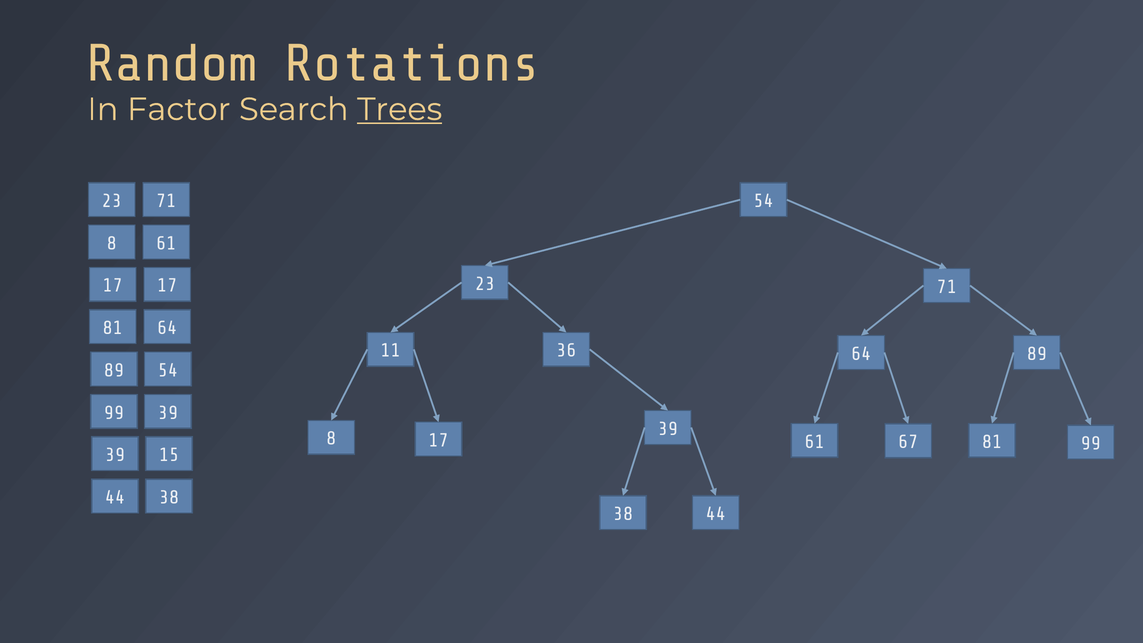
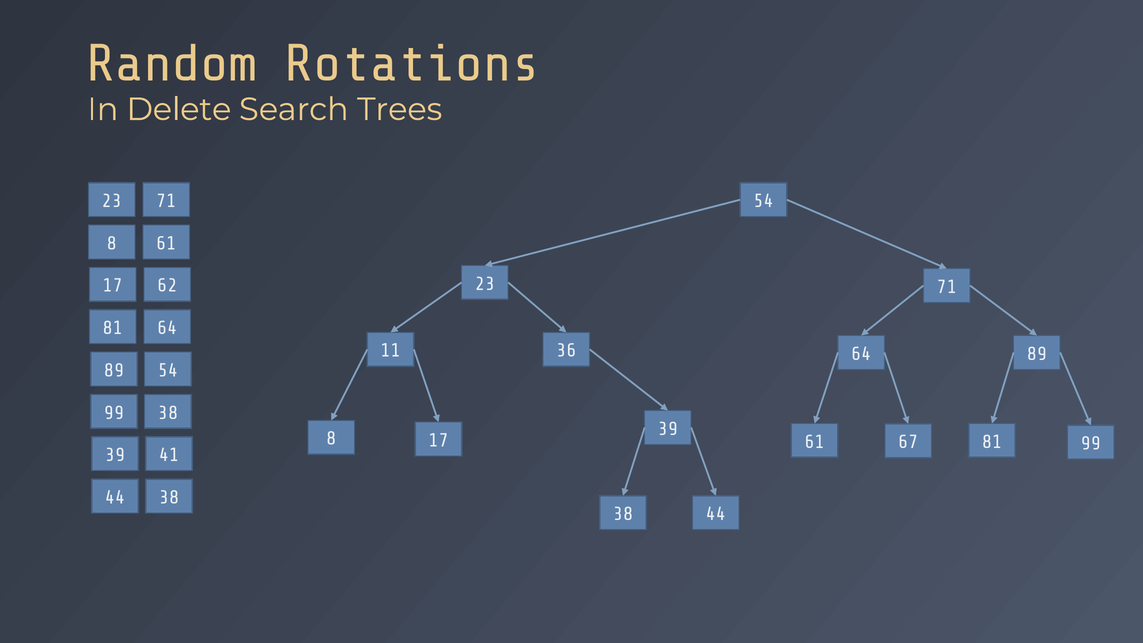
Factor: Factor -> Delete (179, 109)
Trees underline: present -> none (400, 109)
17 17: 17 -> 62 (167, 286)
99 39: 39 -> 38 (168, 413)
15: 15 -> 41 (169, 455)
